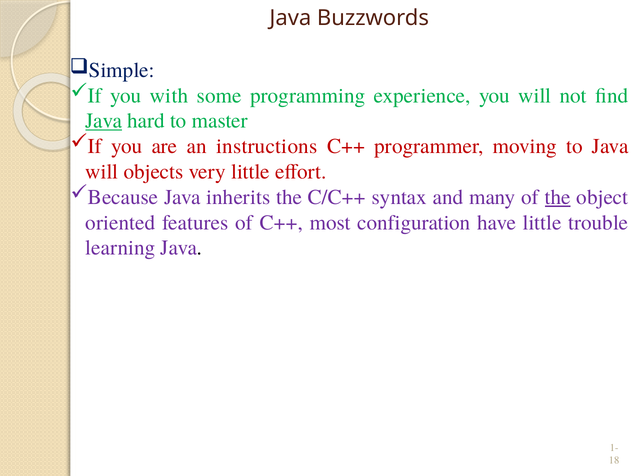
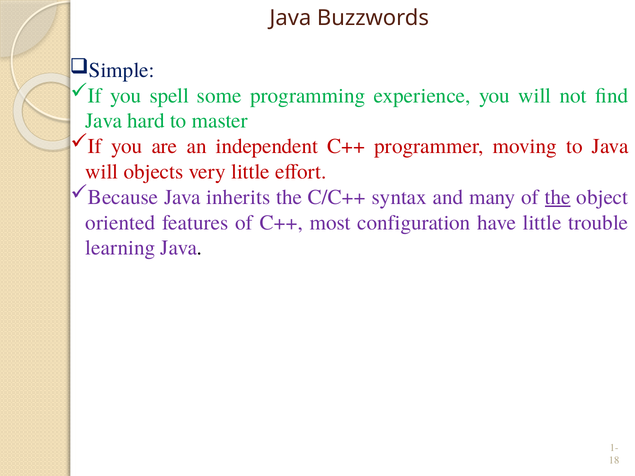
with: with -> spell (169, 96)
Java underline: present -> none (104, 121)
instructions: instructions -> independent (267, 146)
